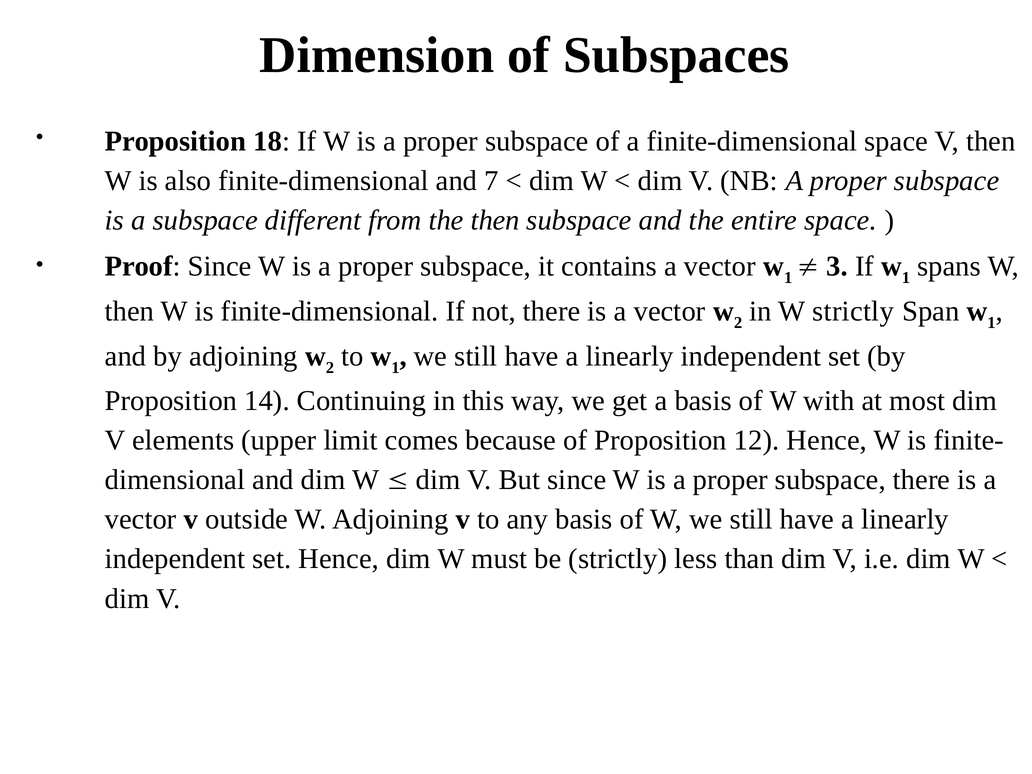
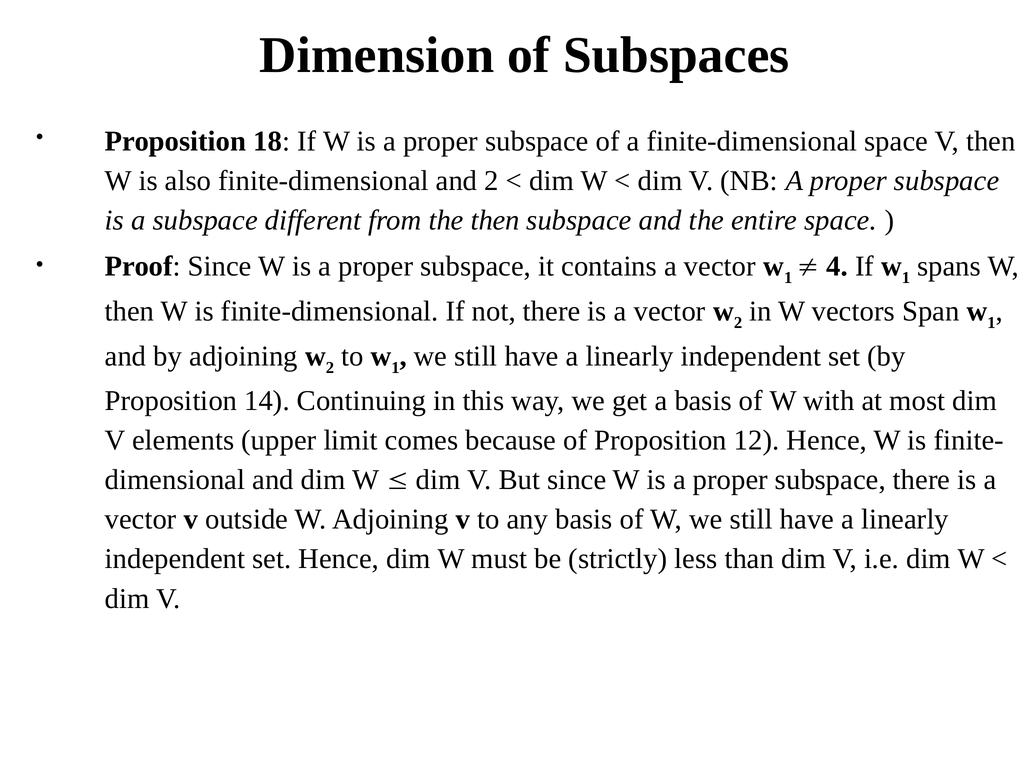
and 7: 7 -> 2 (492, 181)
3: 3 -> 4 (837, 266)
W strictly: strictly -> vectors (853, 311)
